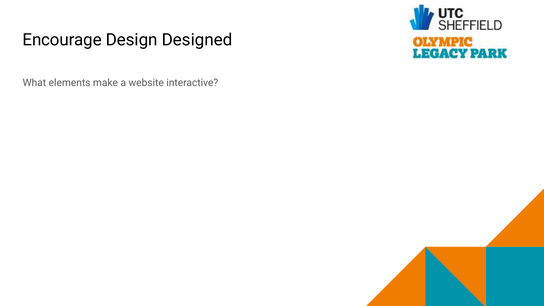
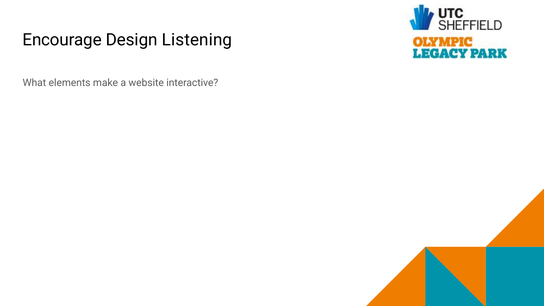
Designed: Designed -> Listening (197, 40)
